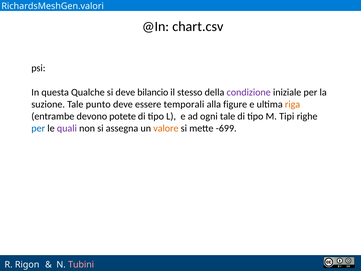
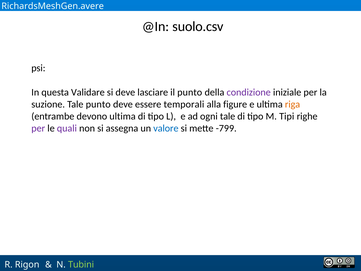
RichardsMeshGen.valori: RichardsMeshGen.valori -> RichardsMeshGen.avere (53, 6)
chart.csv: chart.csv -> suolo.csv (198, 26)
Qualche: Qualche -> Validare (88, 92)
bilancio: bilancio -> lasciare (153, 92)
il stesso: stesso -> punto (190, 92)
devono potete: potete -> ultima (123, 116)
per colour: blue -> purple (38, 128)
valore colour: orange -> blue (166, 128)
-699: -699 -> -799 (226, 128)
Tubini colour: pink -> light green (81, 264)
